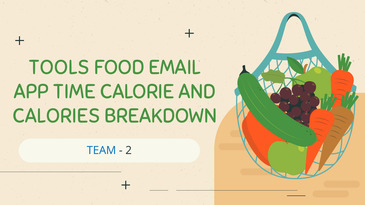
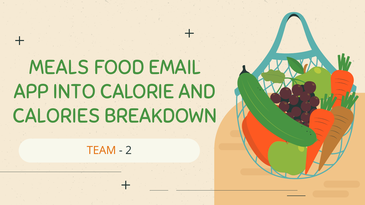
TOOLS: TOOLS -> MEALS (59, 68)
TIME: TIME -> INTO (74, 92)
TEAM colour: blue -> orange (101, 151)
